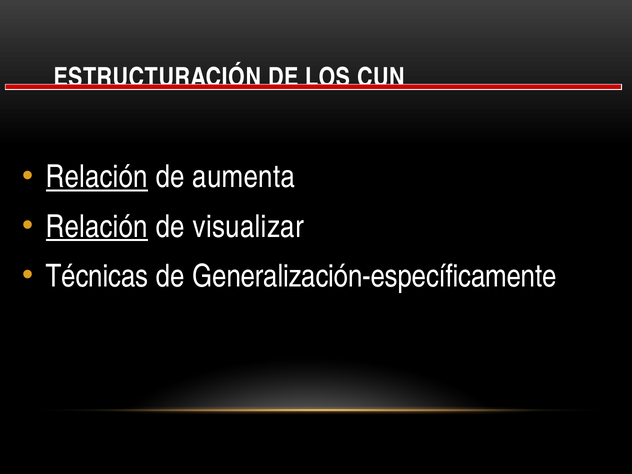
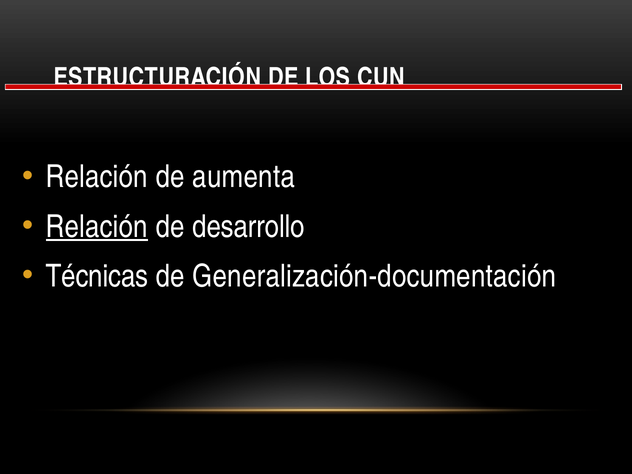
Relación underline: present -> none (97, 177)
visualizar: visualizar -> desarrollo (249, 227)
Generalización-específicamente: Generalización-específicamente -> Generalización-documentación (374, 276)
